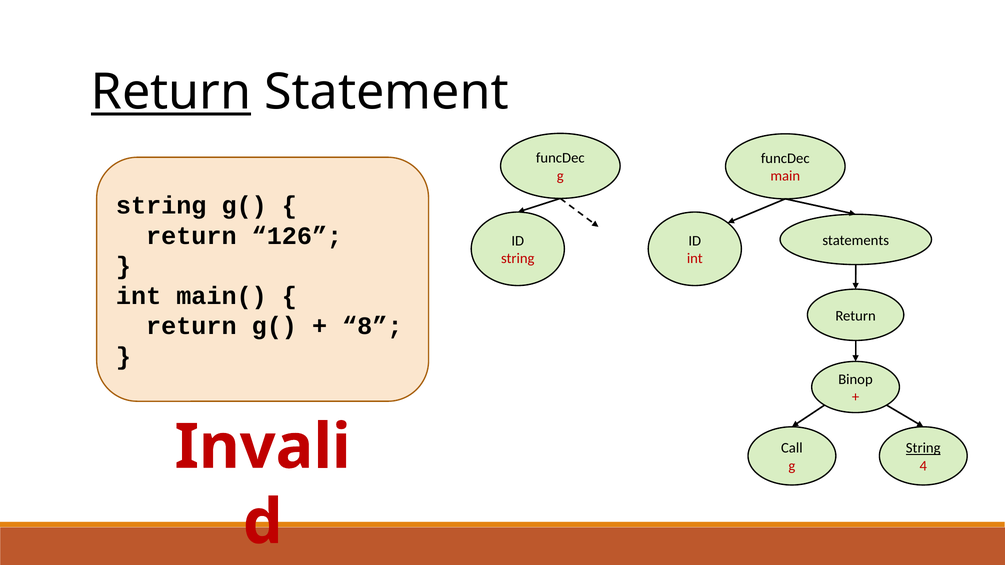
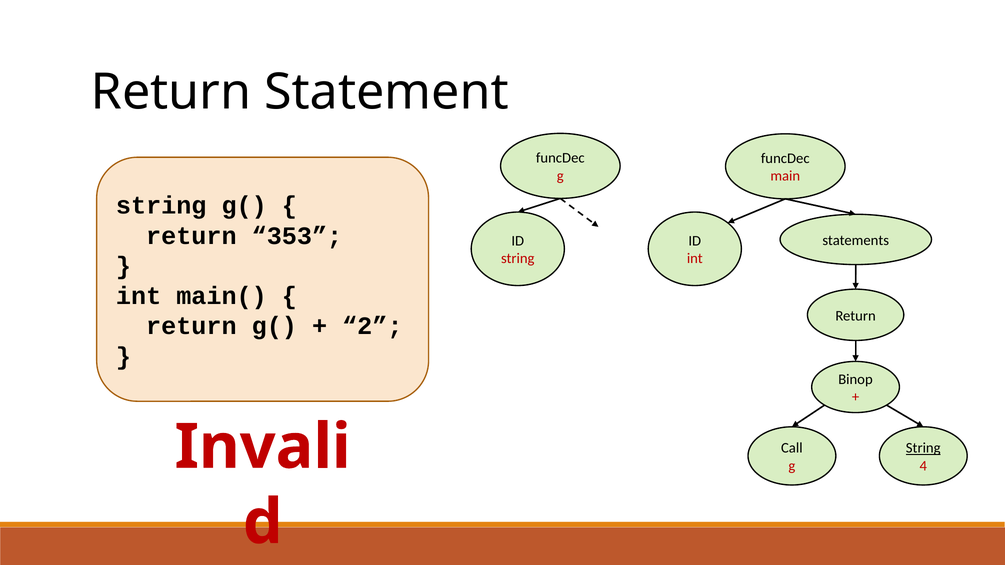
Return underline: present -> none (171, 92)
126: 126 -> 353 (297, 236)
8: 8 -> 2 (372, 326)
